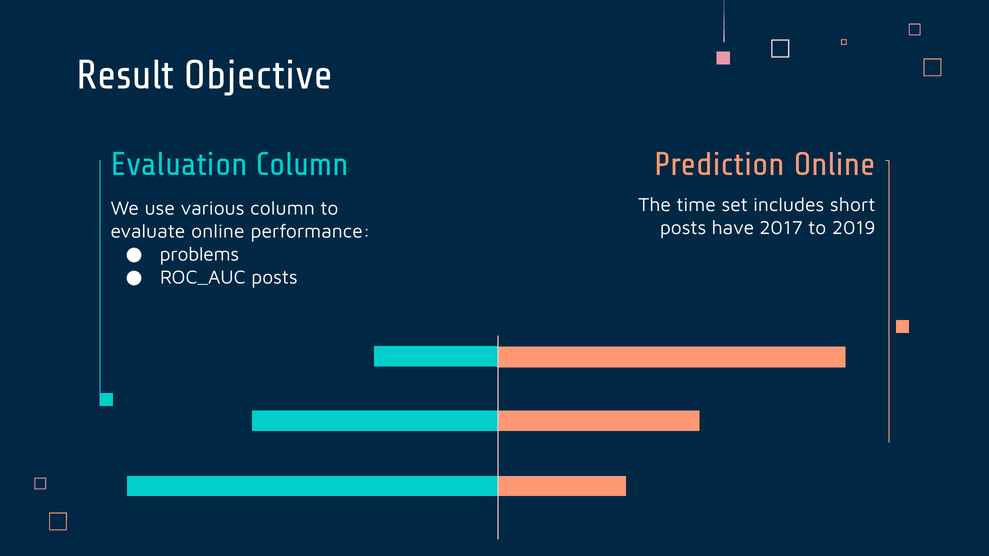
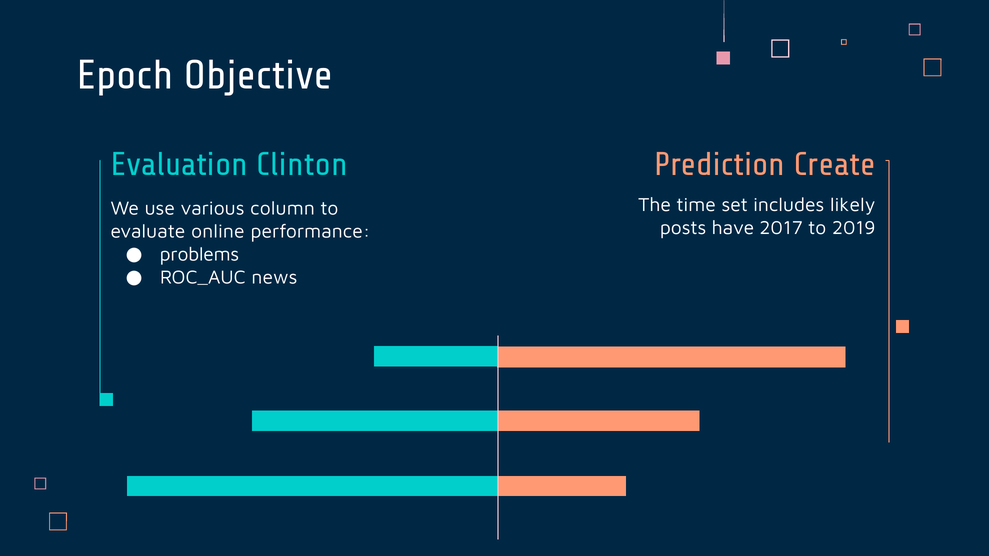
Result: Result -> Epoch (125, 75)
Evaluation Column: Column -> Clinton (302, 164)
Prediction Online: Online -> Create (835, 164)
short: short -> likely (853, 205)
ROC_AUC posts: posts -> news (274, 278)
